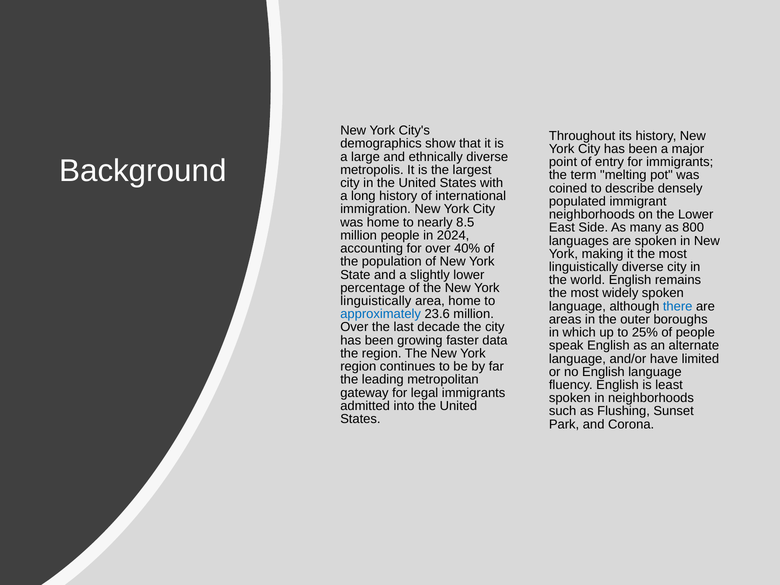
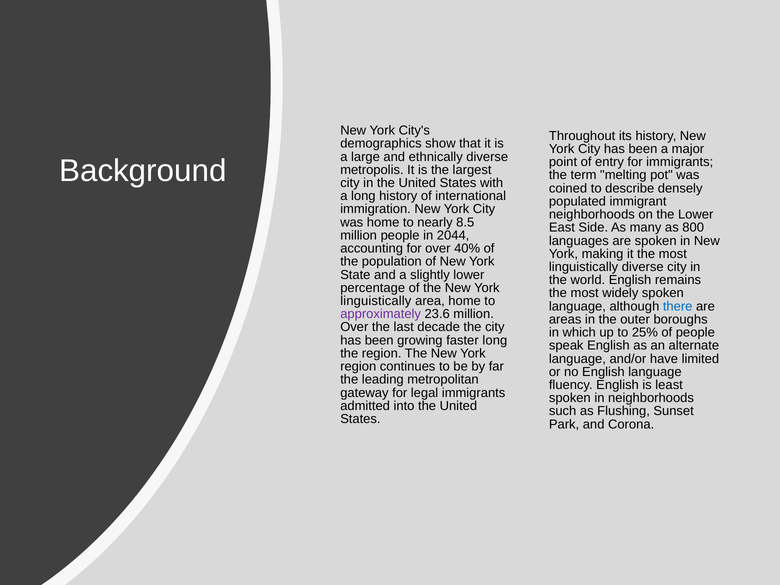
2024: 2024 -> 2044 (453, 235)
approximately colour: blue -> purple (381, 314)
faster data: data -> long (495, 340)
